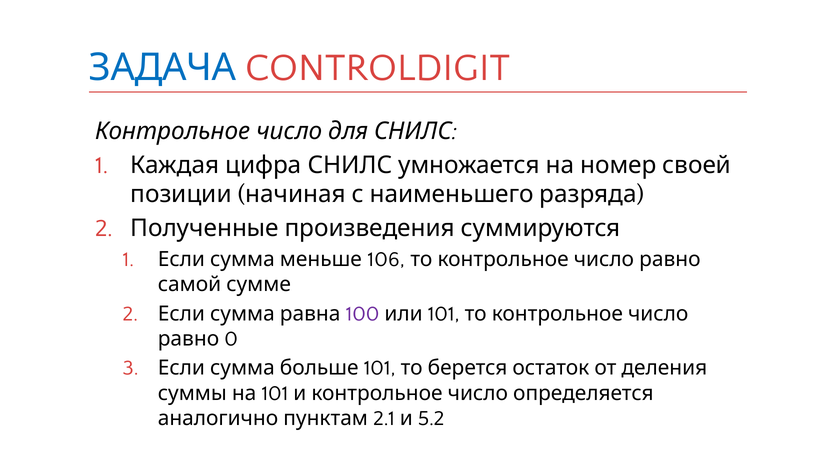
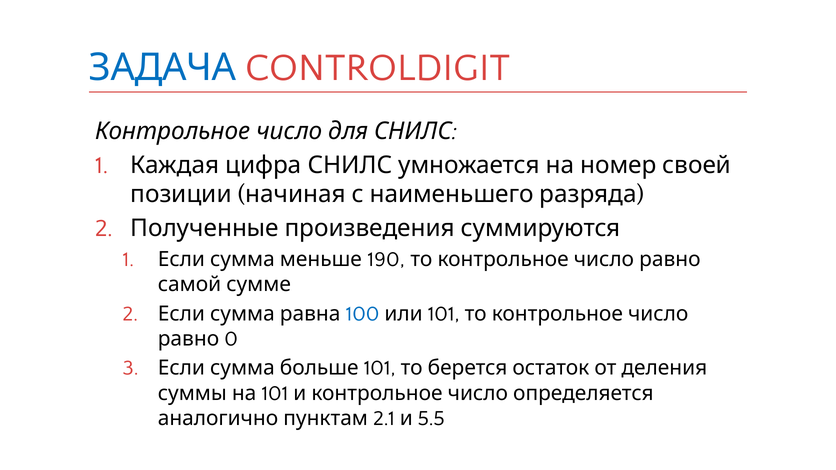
106: 106 -> 190 (386, 260)
100 colour: purple -> blue (363, 314)
5.2: 5.2 -> 5.5 (431, 418)
